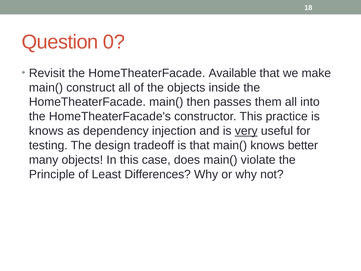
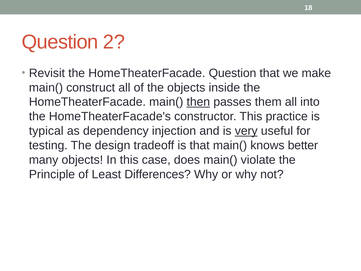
0: 0 -> 2 (114, 42)
HomeTheaterFacade Available: Available -> Question (232, 73)
then underline: none -> present (198, 102)
knows: knows -> typical (46, 131)
